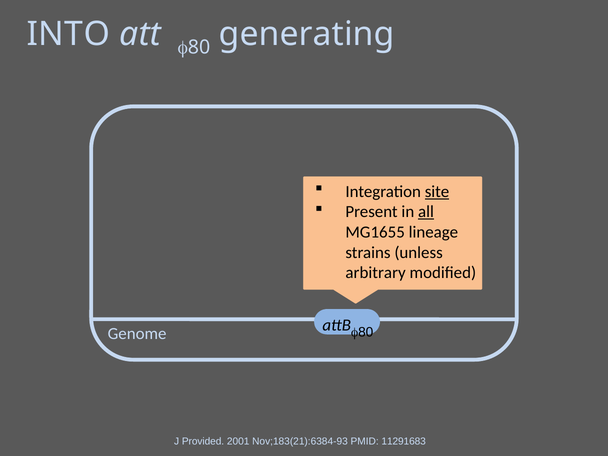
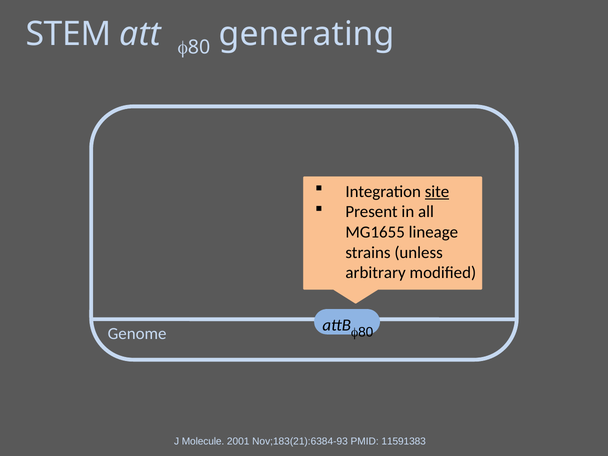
INTO: INTO -> STEM (69, 34)
all underline: present -> none (426, 212)
Provided: Provided -> Molecule (203, 441)
11291683: 11291683 -> 11591383 (404, 441)
